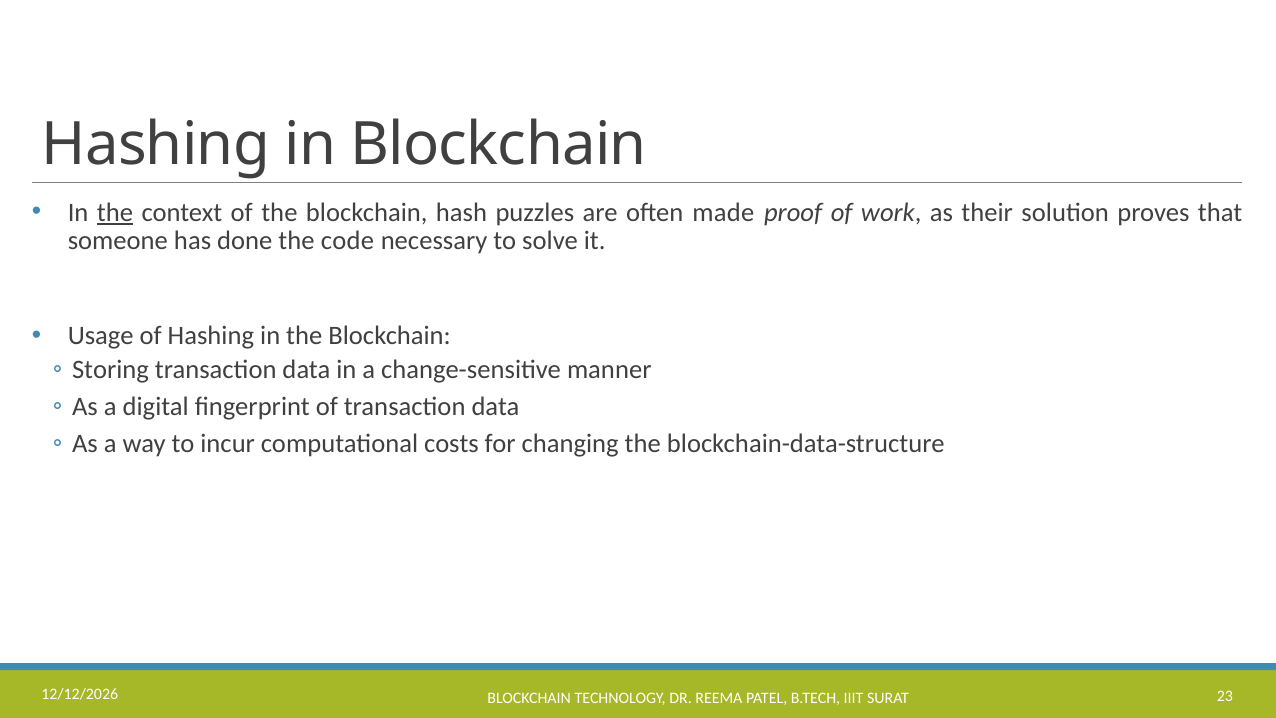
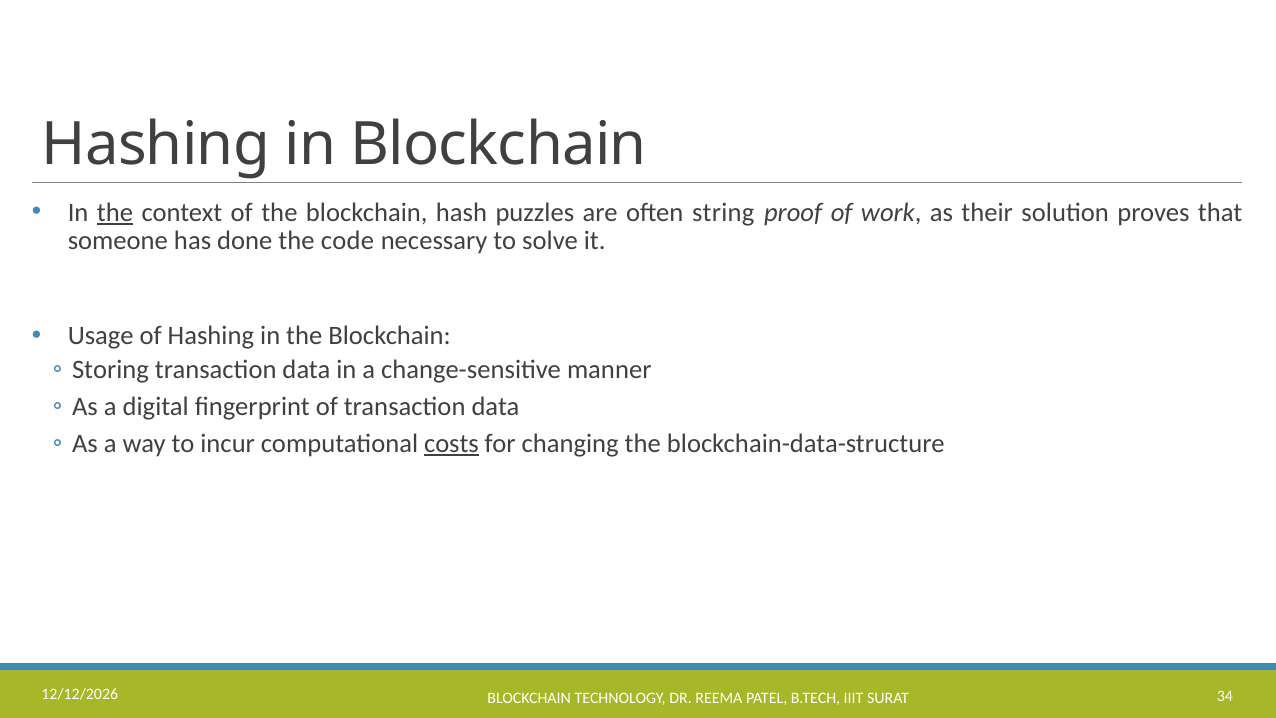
made: made -> string (723, 212)
costs underline: none -> present (451, 443)
23: 23 -> 34 (1225, 696)
